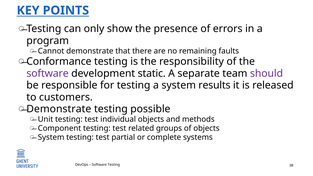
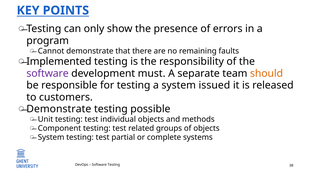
Conformance: Conformance -> Implemented (59, 62)
static: static -> must (152, 73)
should colour: purple -> orange (267, 73)
results: results -> issued (214, 85)
